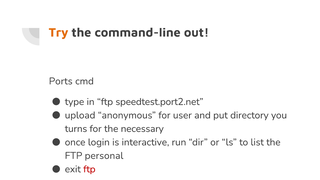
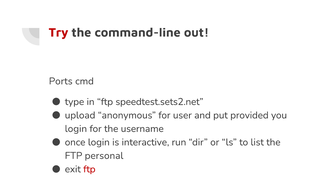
Try colour: orange -> red (59, 32)
speedtest.port2.net: speedtest.port2.net -> speedtest.sets2.net (159, 102)
directory: directory -> provided (249, 115)
turns: turns -> login (76, 129)
necessary: necessary -> username (142, 129)
